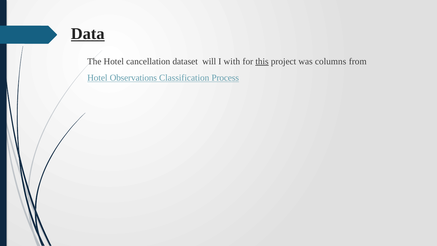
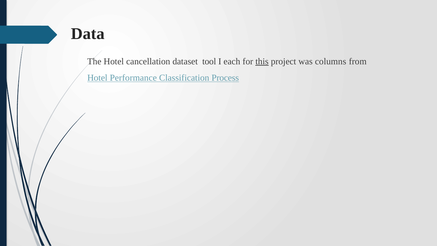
Data underline: present -> none (88, 34)
will: will -> tool (209, 61)
with: with -> each (232, 61)
Observations: Observations -> Performance (133, 78)
